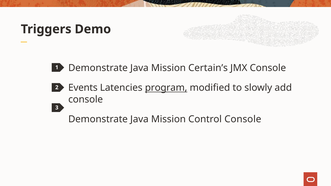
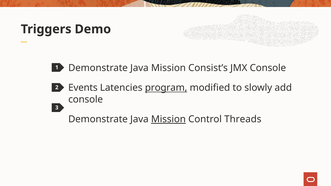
Certain’s: Certain’s -> Consist’s (208, 68)
Mission underline: none -> present (168, 119)
Control Console: Console -> Threads (243, 119)
